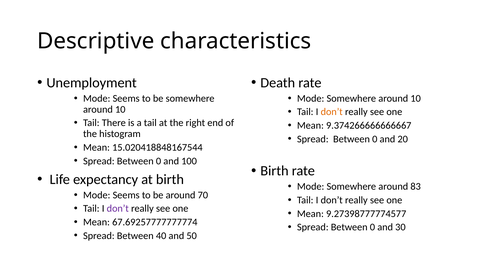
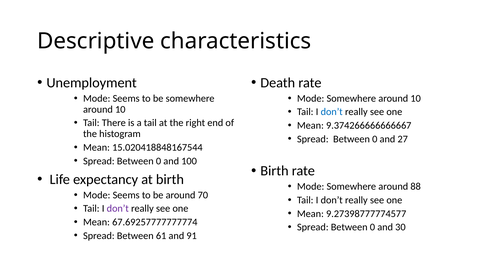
don’t colour: orange -> blue (332, 112)
20: 20 -> 27 (403, 139)
83: 83 -> 88 (416, 187)
40: 40 -> 61 (161, 236)
50: 50 -> 91 (192, 236)
